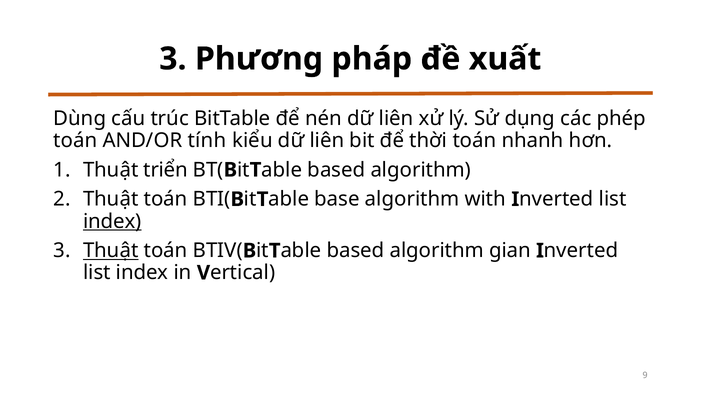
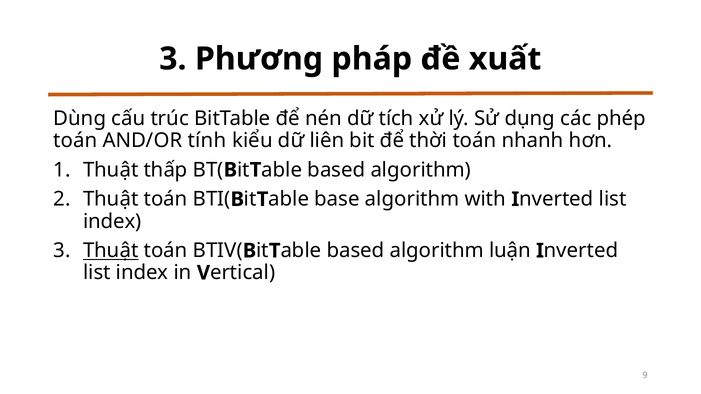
nén dữ liên: liên -> tích (396, 119)
triển: triển -> thấp (166, 170)
index underline: present -> none (112, 221)
gian: gian -> luận (510, 251)
